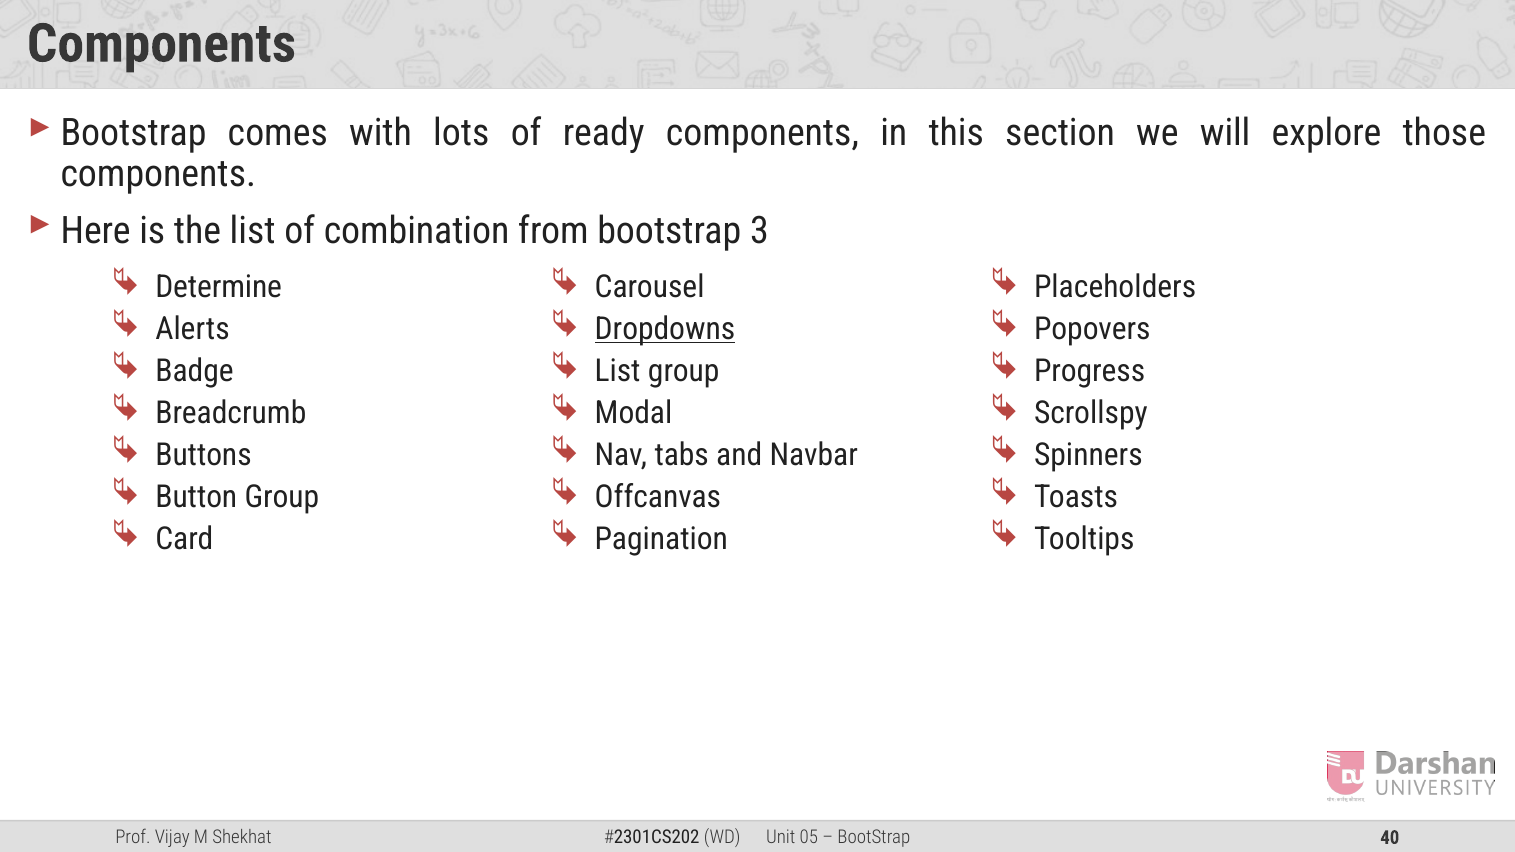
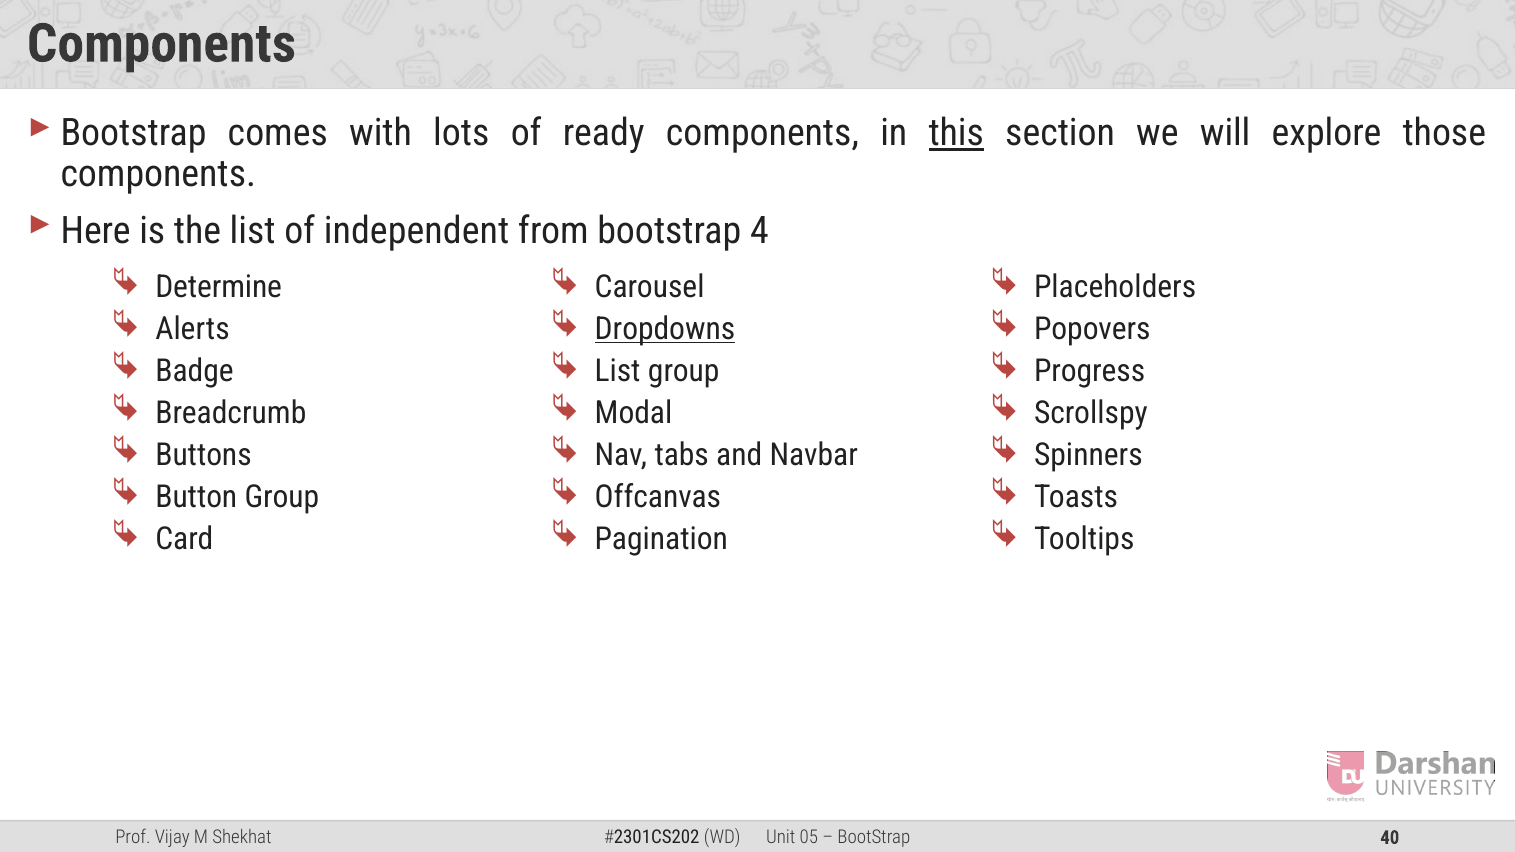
this underline: none -> present (956, 133)
combination: combination -> independent (417, 231)
3: 3 -> 4 (759, 231)
